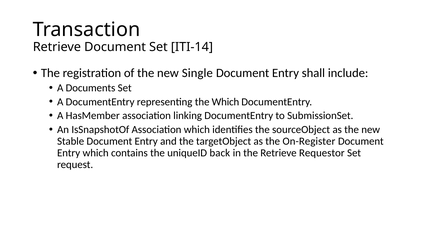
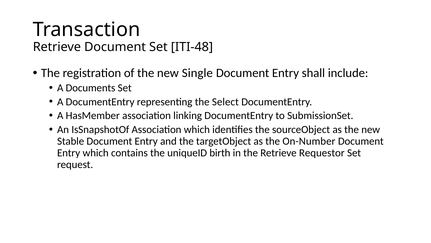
ITI-14: ITI-14 -> ITI-48 (192, 47)
the Which: Which -> Select (225, 102)
On-Register: On-Register -> On-Number (309, 141)
back: back -> birth (220, 153)
